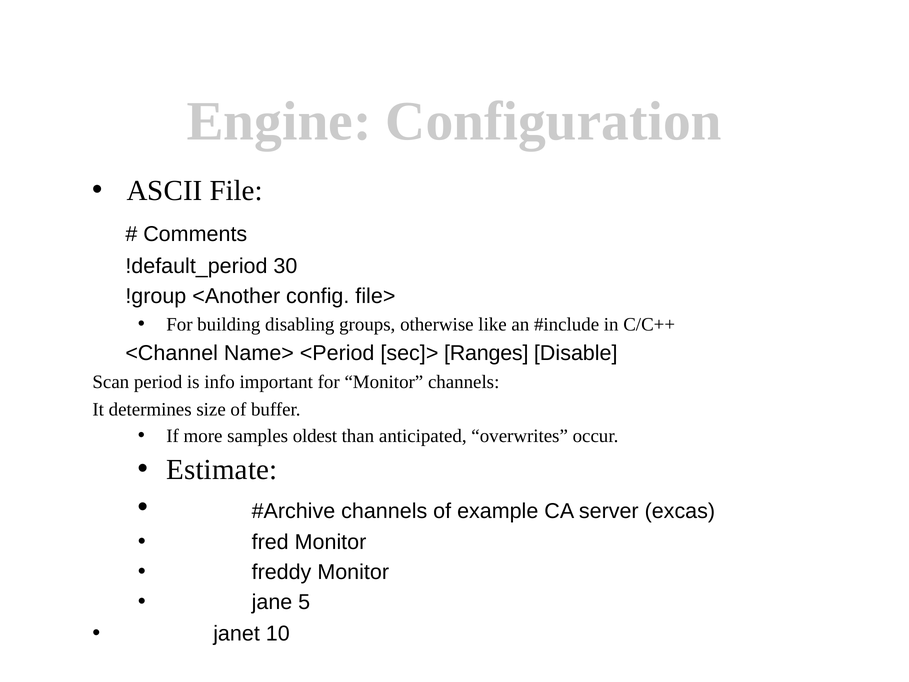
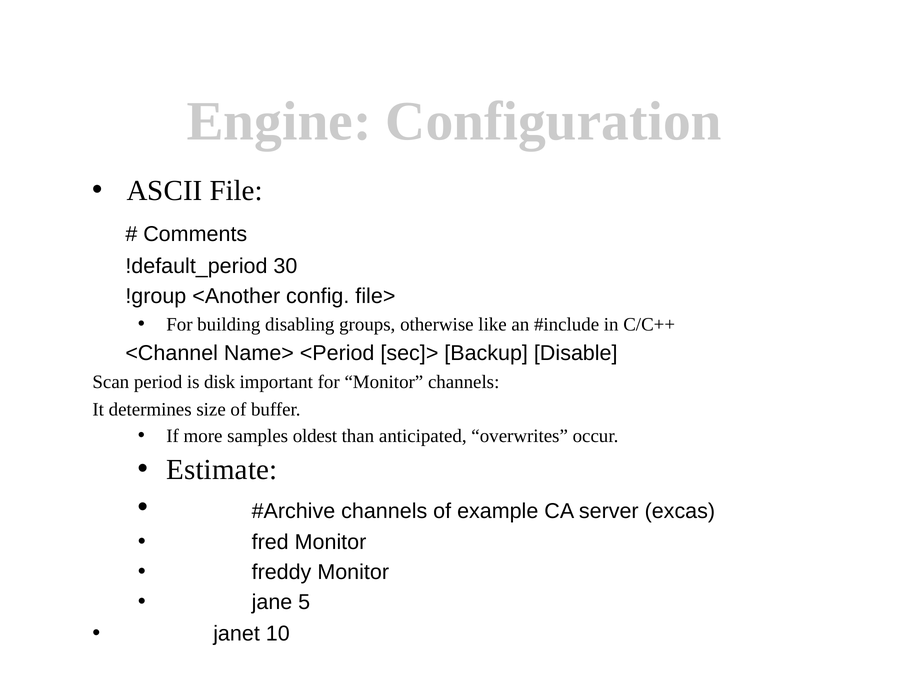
Ranges: Ranges -> Backup (486, 353)
info: info -> disk (220, 382)
